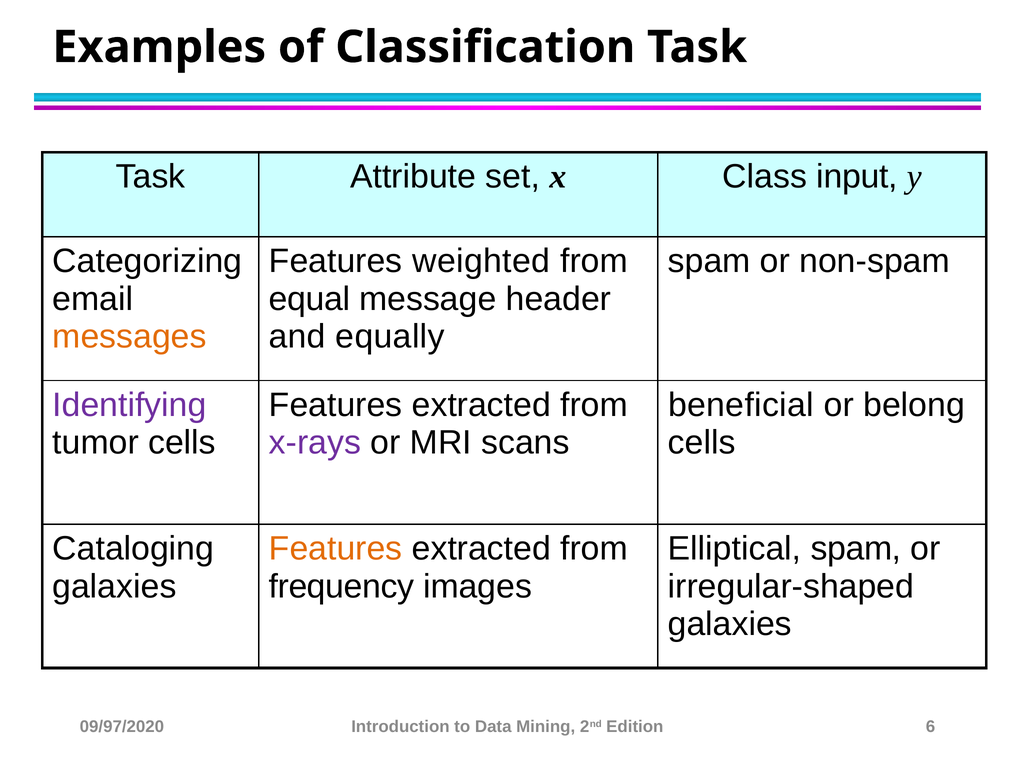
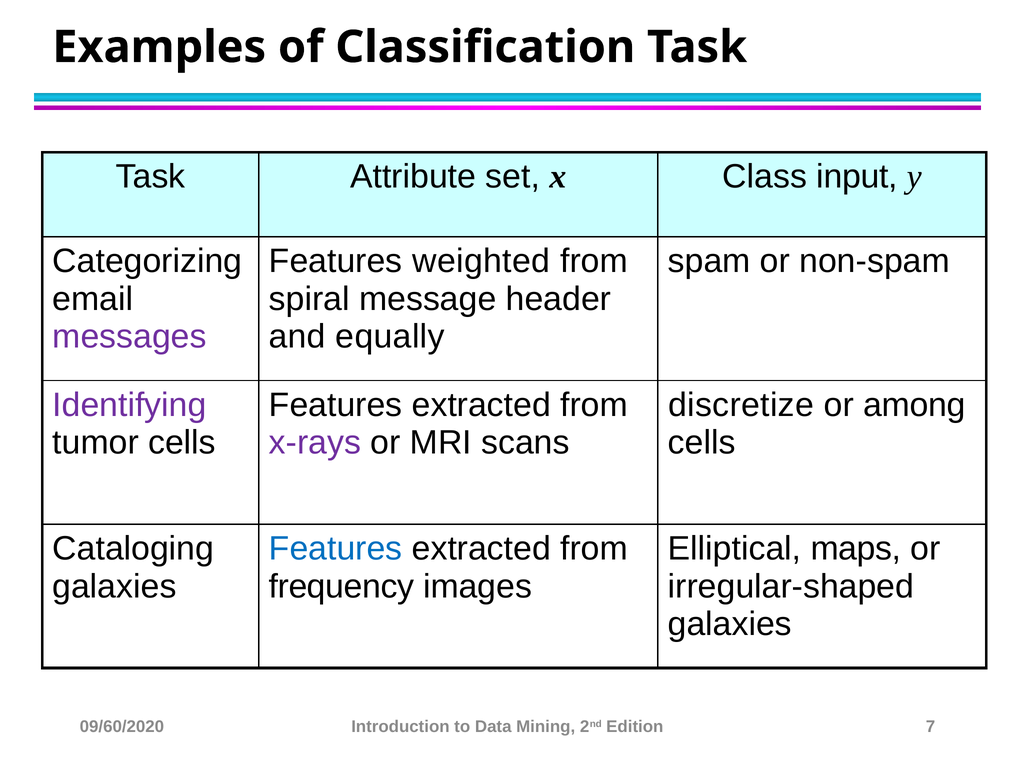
equal: equal -> spiral (309, 299)
messages colour: orange -> purple (130, 337)
beneficial: beneficial -> discretize (741, 405)
belong: belong -> among (914, 405)
Features colour: orange -> blue (336, 549)
Elliptical spam: spam -> maps (856, 549)
09/97/2020: 09/97/2020 -> 09/60/2020 (122, 727)
6: 6 -> 7 (930, 727)
